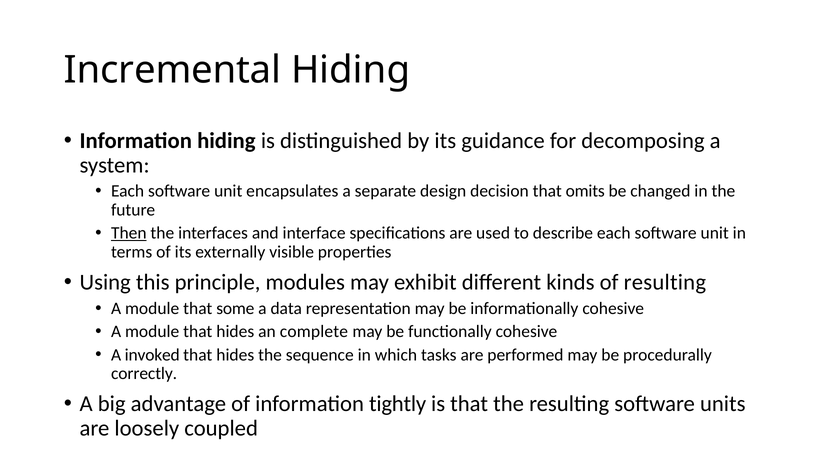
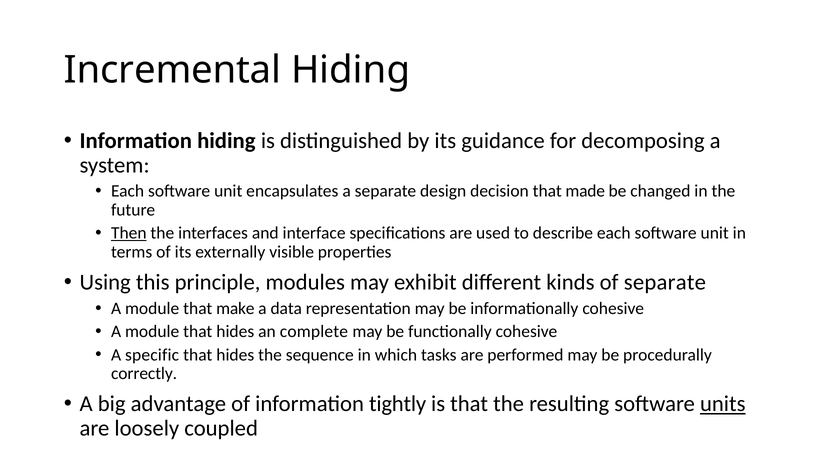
omits: omits -> made (585, 191)
of resulting: resulting -> separate (665, 283)
some: some -> make (235, 309)
invoked: invoked -> specific (152, 355)
units underline: none -> present (723, 404)
